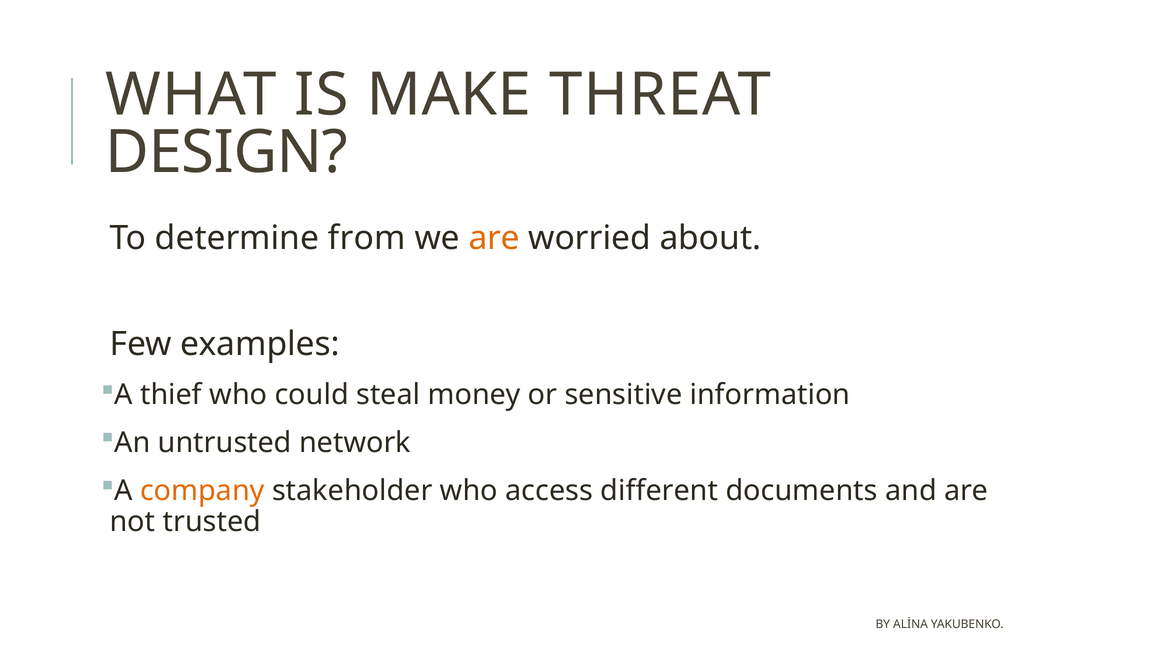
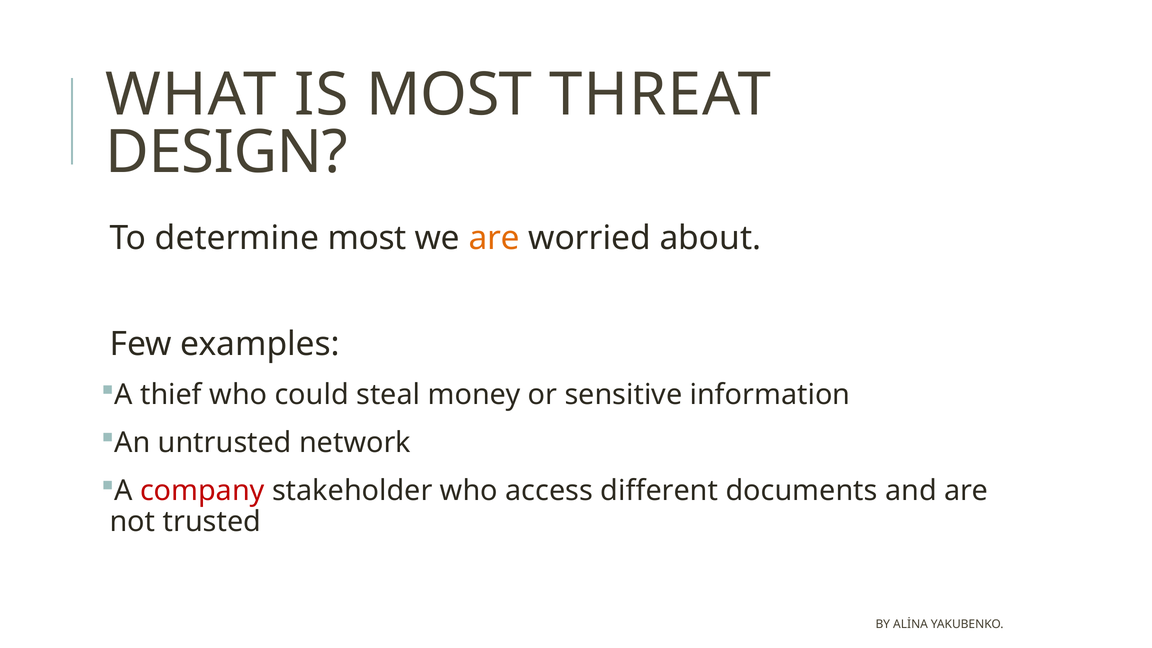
IS MAKE: MAKE -> MOST (449, 95)
determine from: from -> most (367, 238)
company colour: orange -> red (202, 491)
